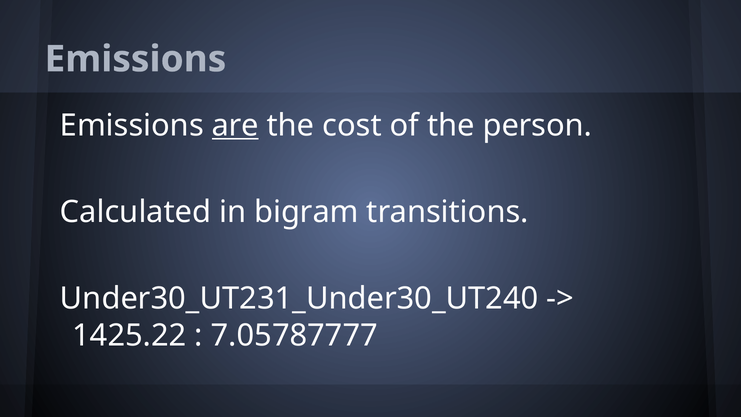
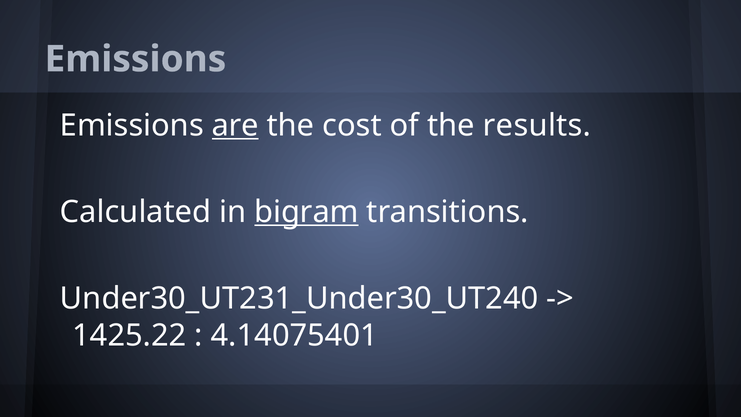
person: person -> results (537, 125)
bigram underline: none -> present (306, 212)
7.05787777: 7.05787777 -> 4.14075401 (294, 335)
